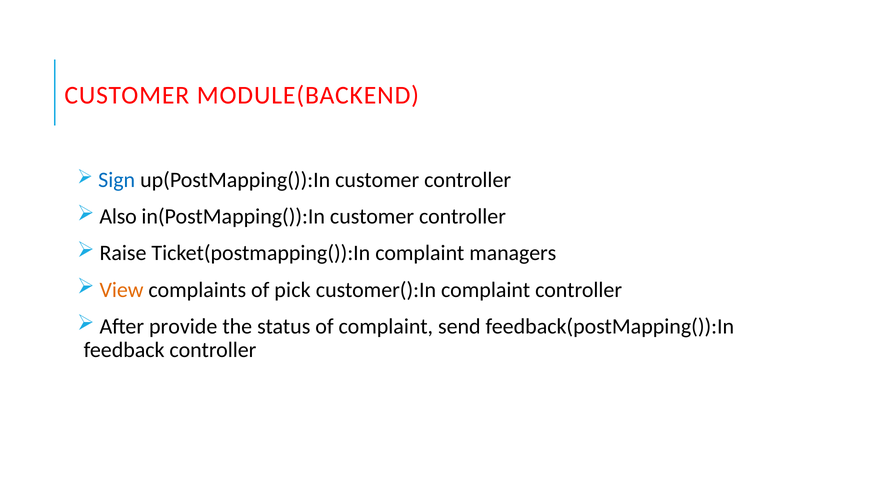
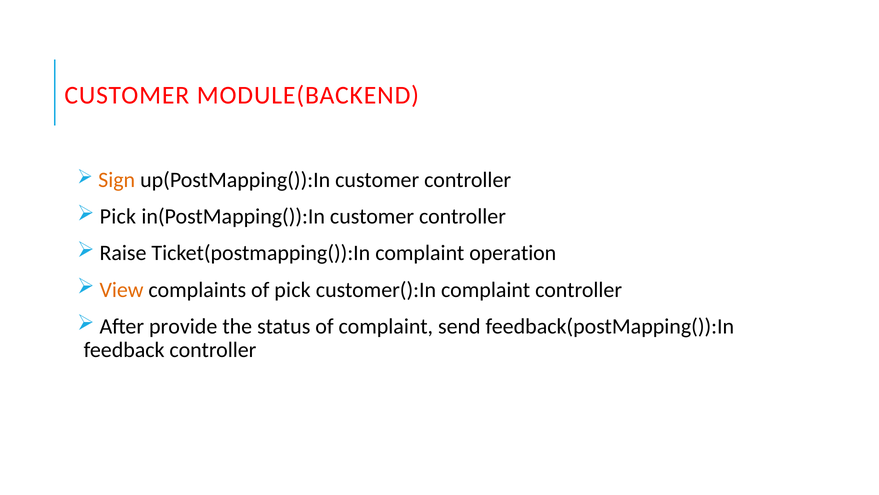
Sign colour: blue -> orange (117, 180)
Also: Also -> Pick (118, 216)
managers: managers -> operation (513, 253)
